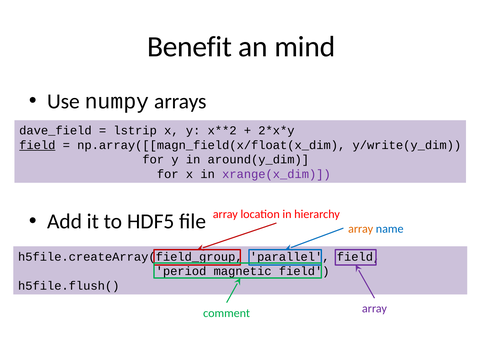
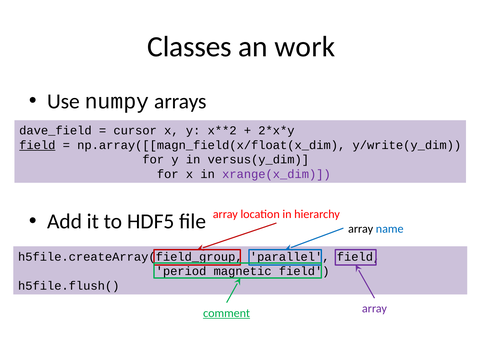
Benefit: Benefit -> Classes (189, 47)
mind: mind -> work (305, 47)
lstrip: lstrip -> cursor (135, 131)
around(y_dim: around(y_dim -> versus(y_dim (258, 160)
array colour: orange -> black (361, 229)
comment underline: none -> present (227, 313)
